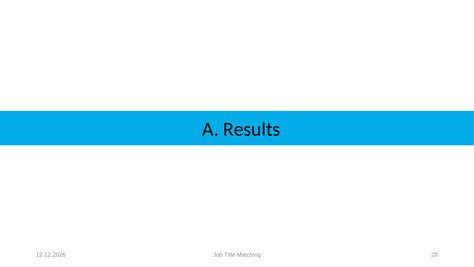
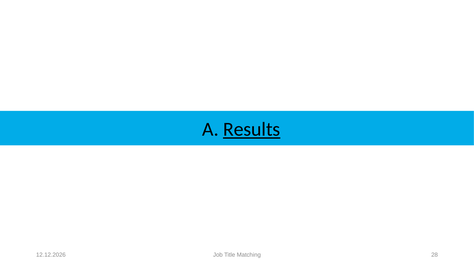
Results underline: none -> present (252, 129)
